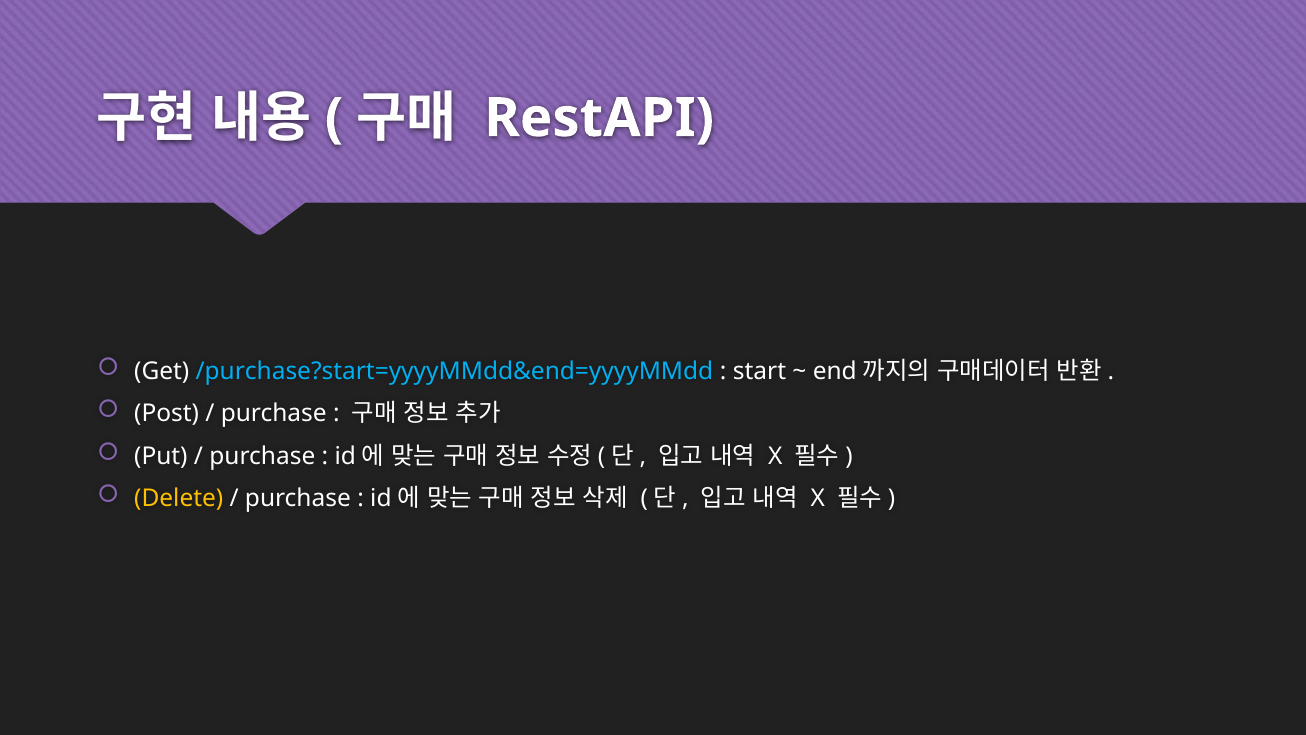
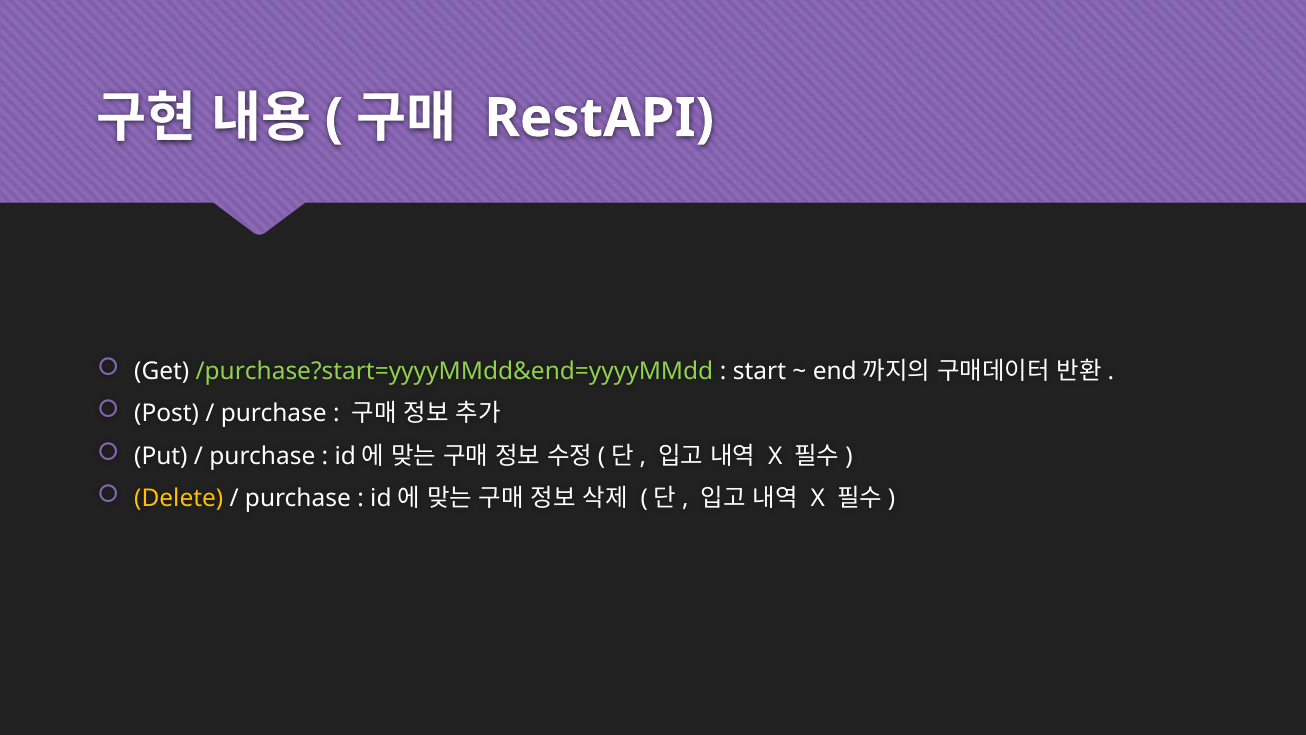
/purchase?start=yyyyMMdd&end=yyyyMMdd colour: light blue -> light green (454, 371)
